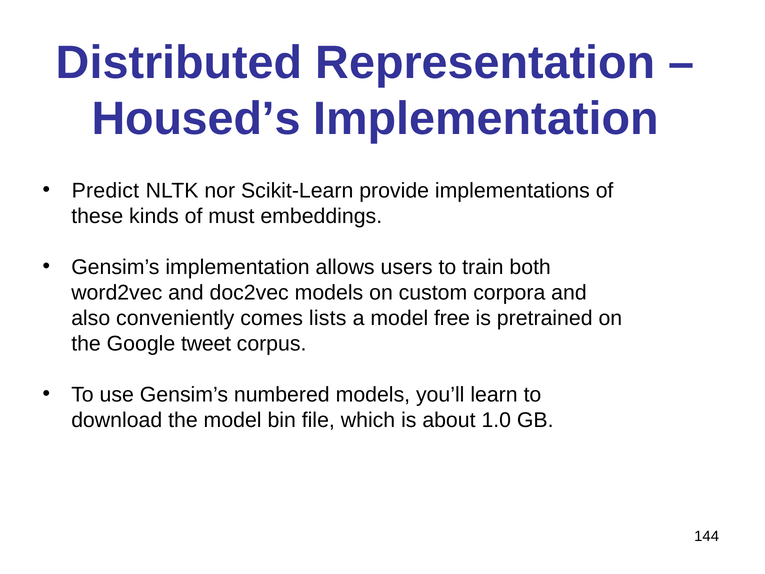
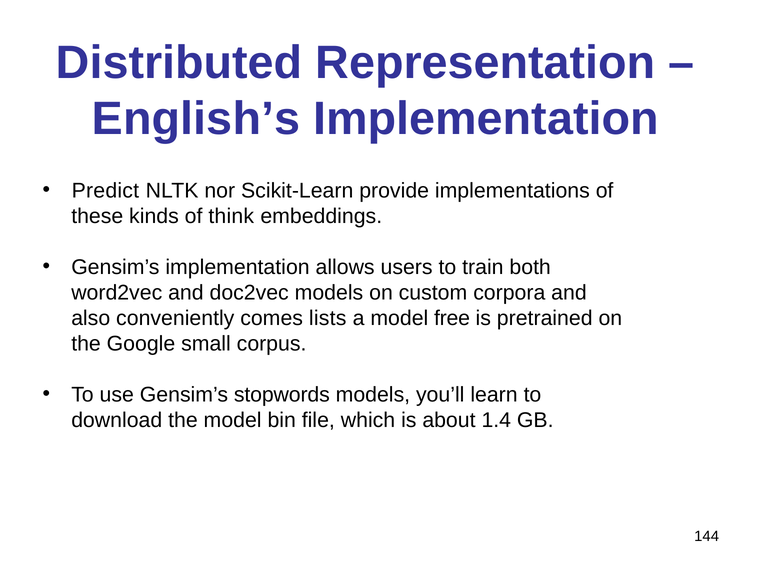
Housed’s: Housed’s -> English’s (196, 119)
must: must -> think (231, 216)
tweet: tweet -> small (206, 343)
numbered: numbered -> stopwords (282, 394)
1.0: 1.0 -> 1.4 (496, 420)
